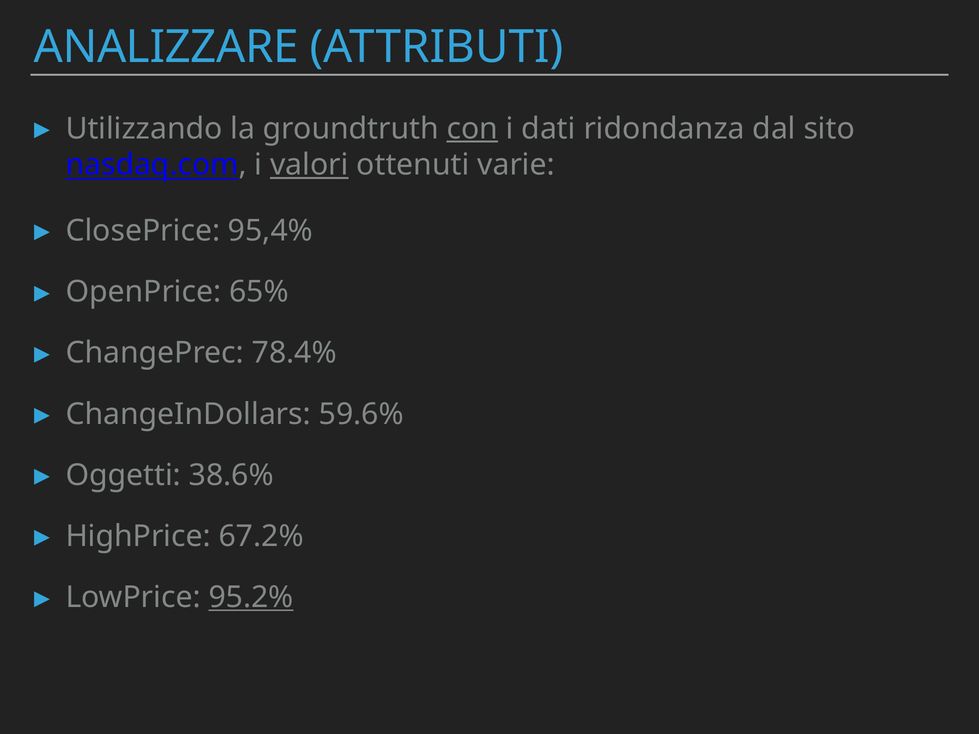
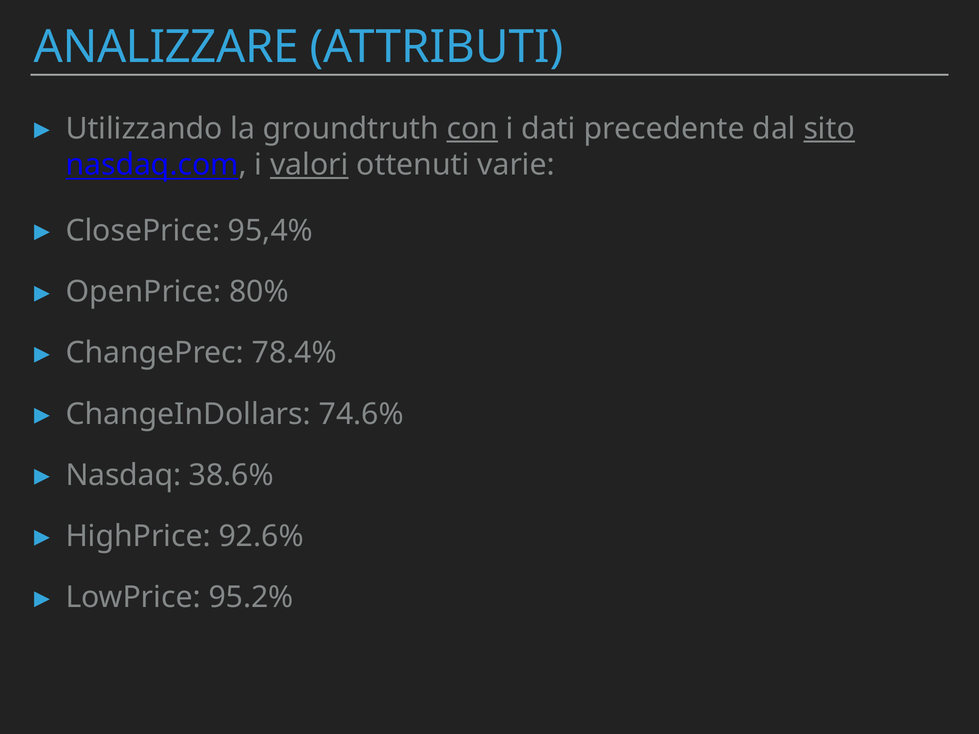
ridondanza: ridondanza -> precedente (664, 129)
sito underline: none -> present (829, 129)
65%: 65% -> 80% (259, 292)
59.6%: 59.6% -> 74.6% (361, 414)
Oggetti: Oggetti -> Nasdaq (123, 475)
67.2%: 67.2% -> 92.6% (261, 536)
95.2% underline: present -> none (251, 598)
